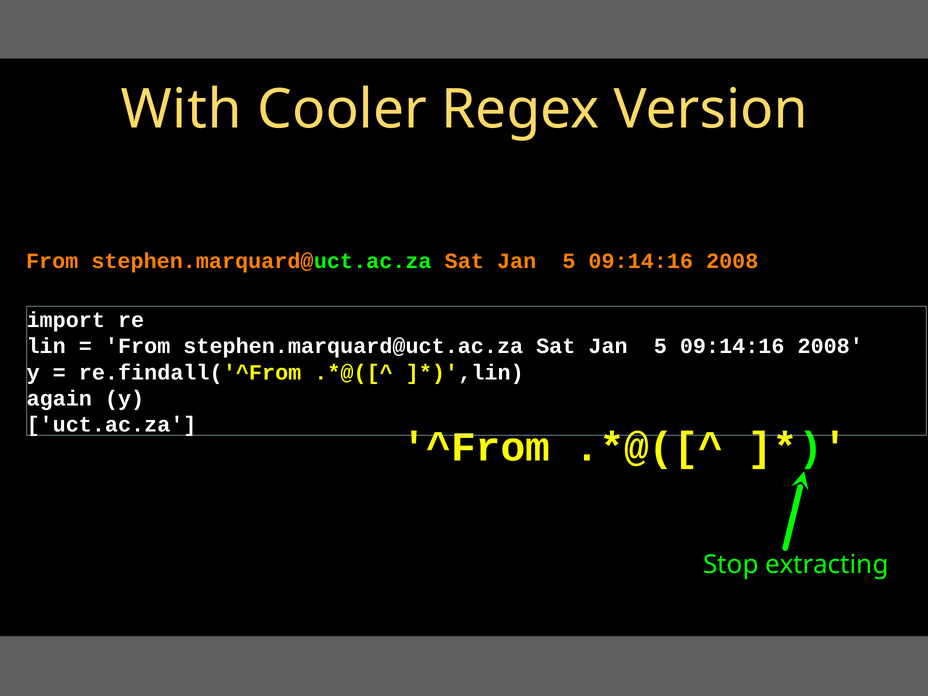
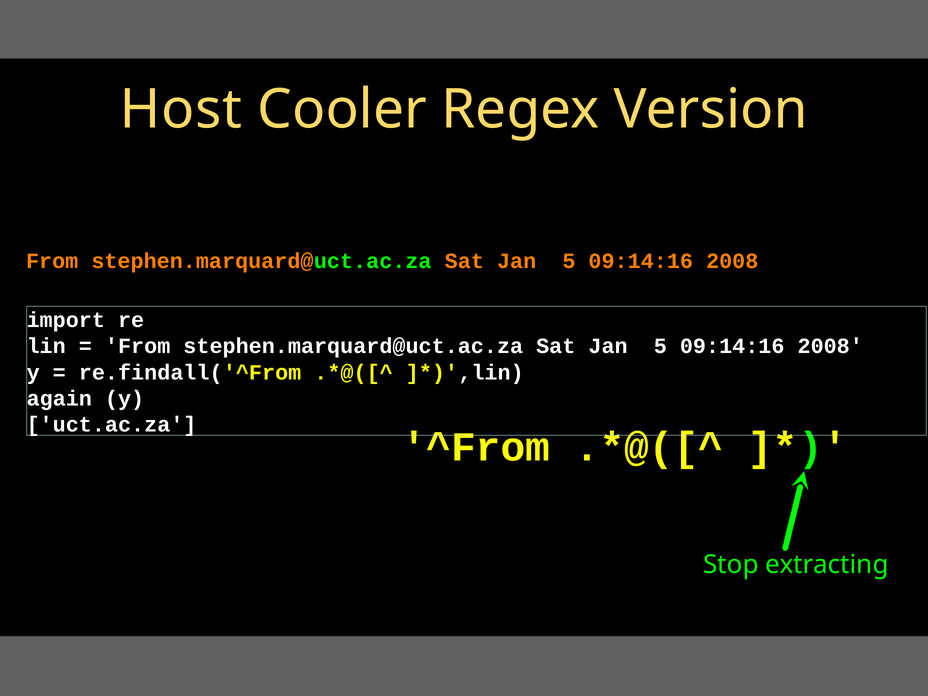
With: With -> Host (181, 110)
